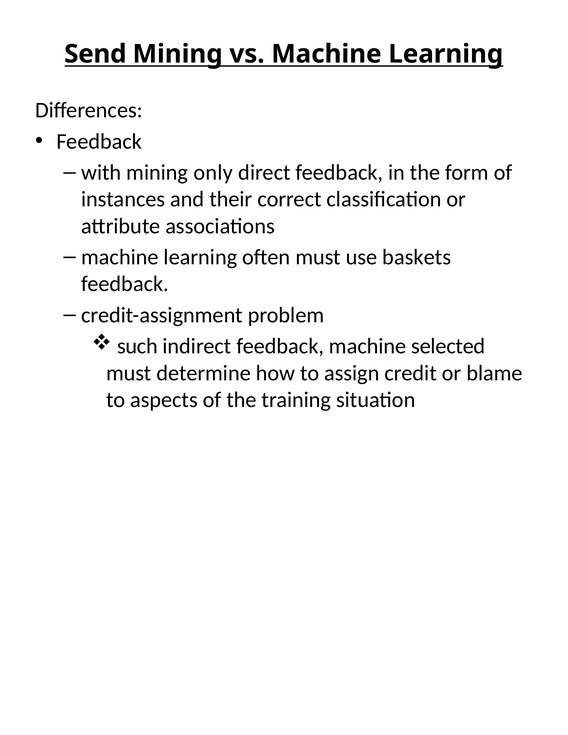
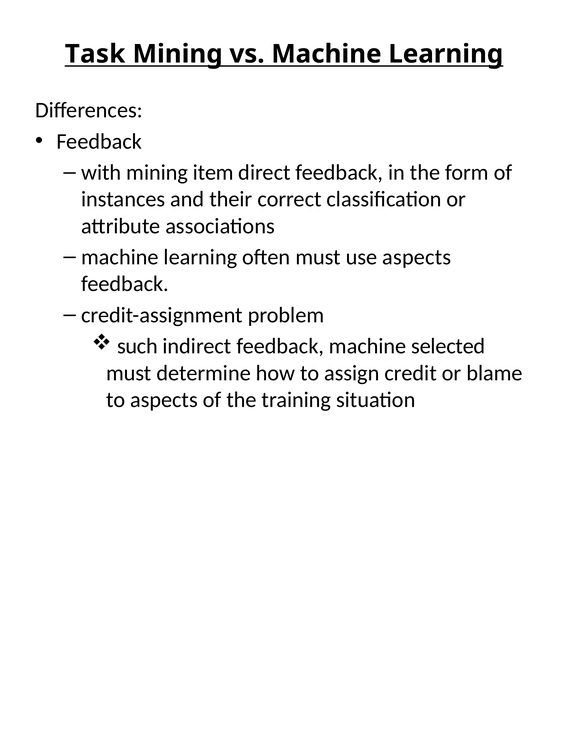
Send: Send -> Task (95, 54)
only: only -> item (213, 173)
use baskets: baskets -> aspects (417, 257)
